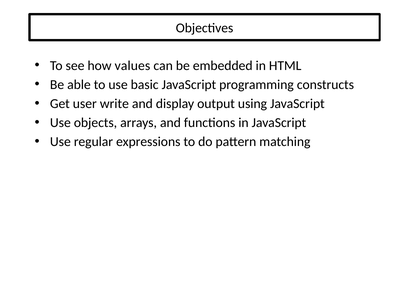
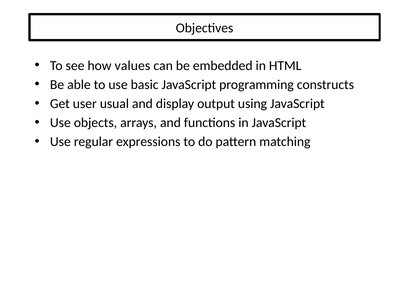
write: write -> usual (114, 104)
